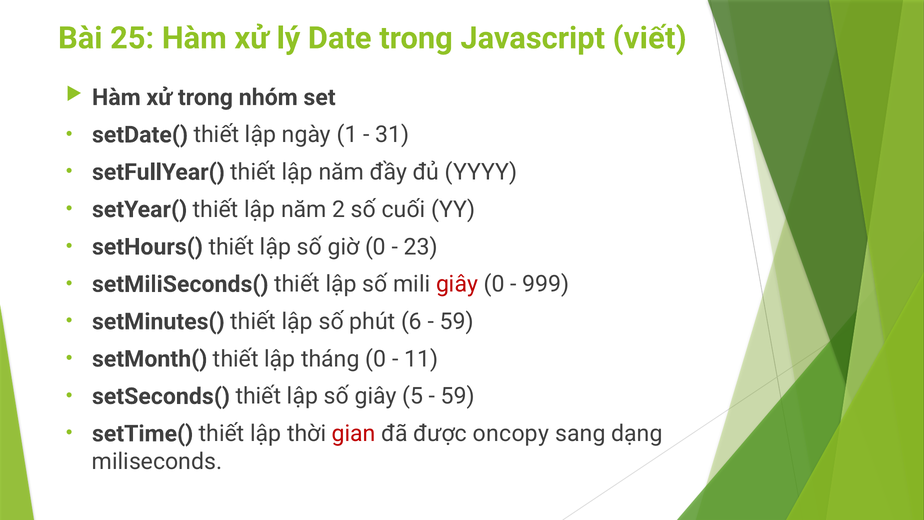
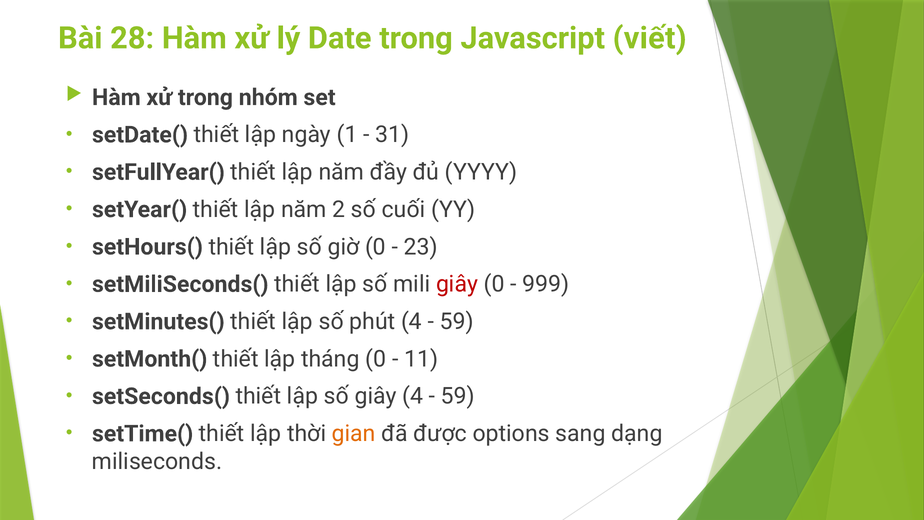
25: 25 -> 28 (132, 38)
phút 6: 6 -> 4 (412, 321)
giây 5: 5 -> 4 (413, 396)
gian colour: red -> orange (354, 434)
oncopy: oncopy -> options (511, 434)
